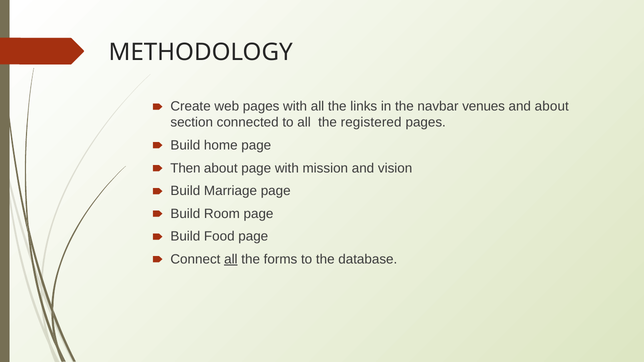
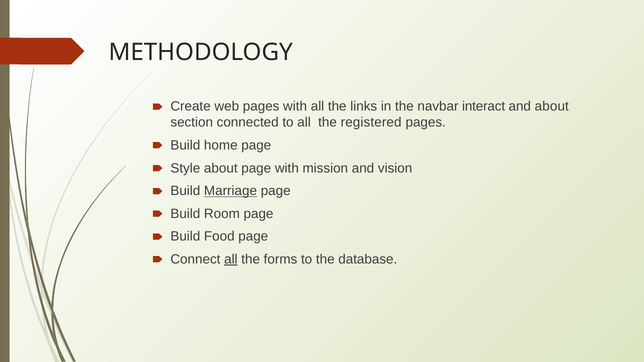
venues: venues -> interact (484, 107)
Then: Then -> Style (185, 168)
Marriage underline: none -> present (230, 191)
